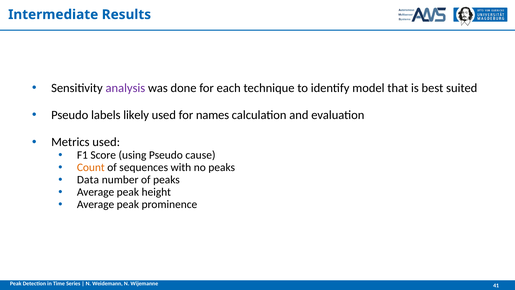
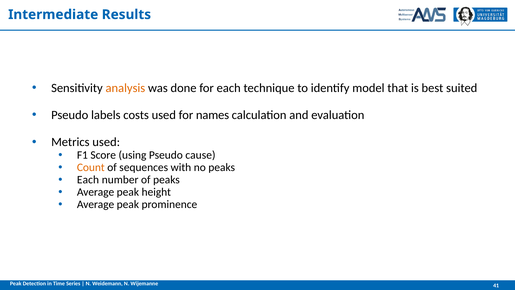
analysis colour: purple -> orange (125, 88)
likely: likely -> costs (136, 115)
Data: Data -> Each (88, 180)
